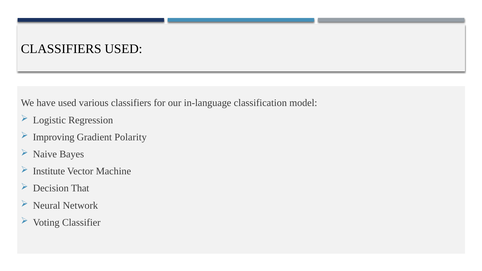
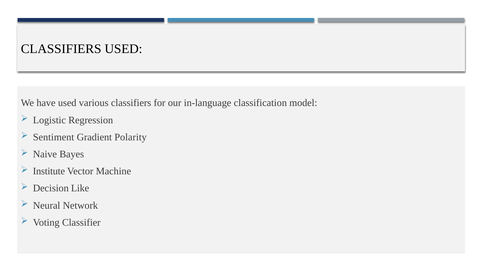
Improving: Improving -> Sentiment (54, 137)
That: That -> Like (80, 188)
